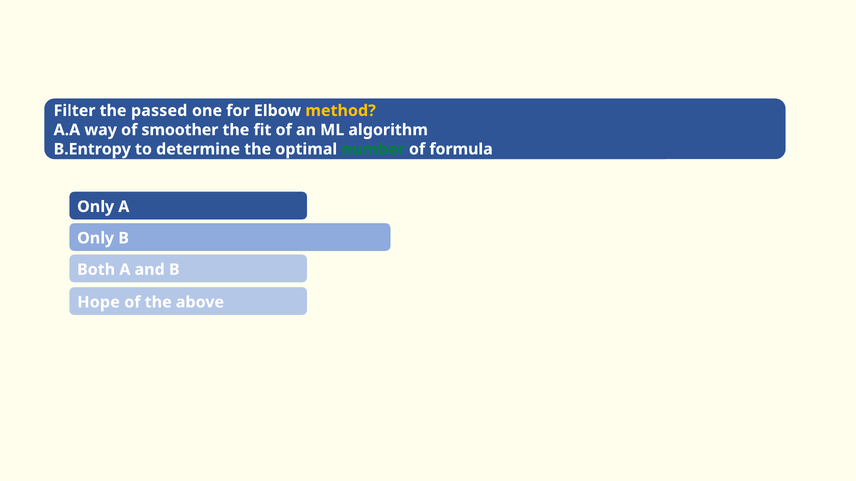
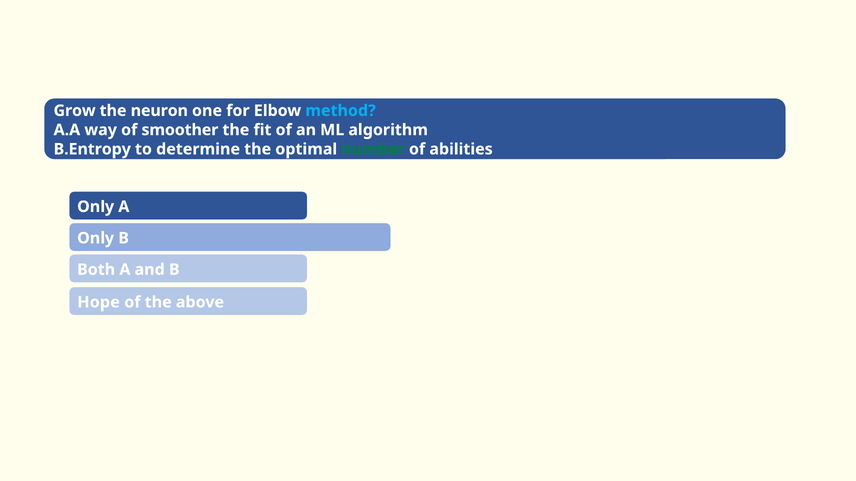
Filter: Filter -> Grow (75, 111)
passed: passed -> neuron (159, 111)
method colour: yellow -> light blue (341, 111)
formula: formula -> abilities (461, 149)
